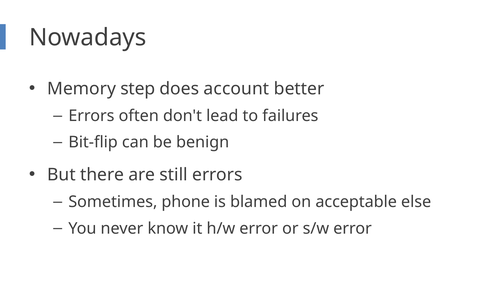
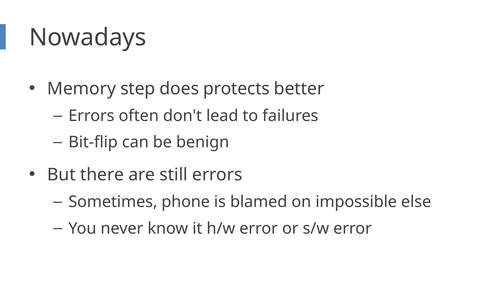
account: account -> protects (237, 89)
acceptable: acceptable -> impossible (356, 202)
